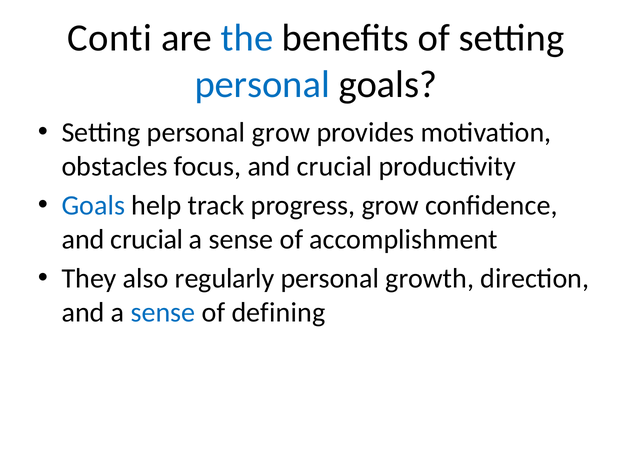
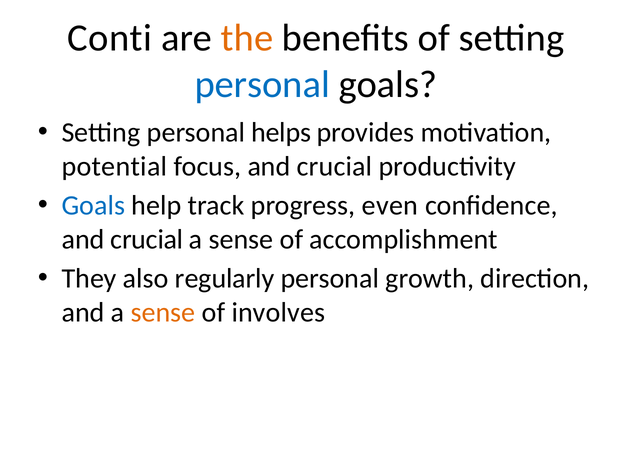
the colour: blue -> orange (247, 38)
personal grow: grow -> helps (281, 133)
obstacles: obstacles -> potential (114, 166)
progress grow: grow -> even (390, 206)
sense colour: blue -> orange (163, 312)
defining: defining -> involves (278, 312)
